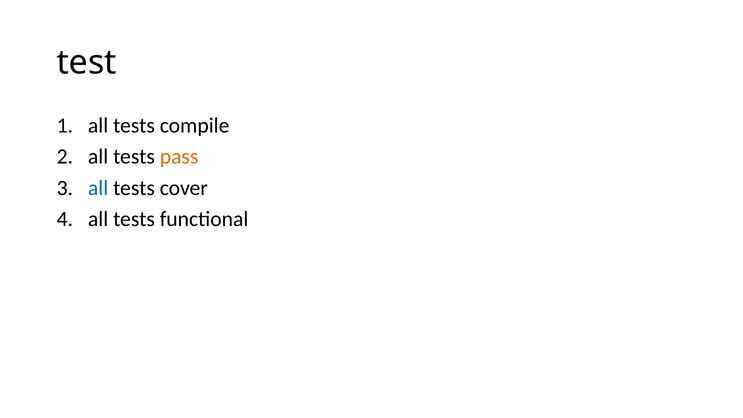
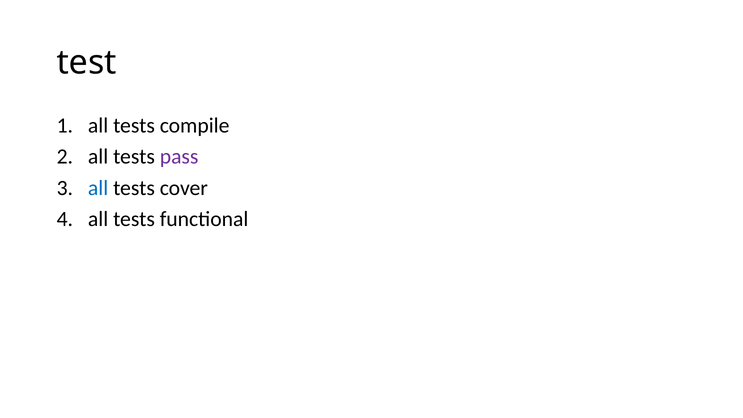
pass colour: orange -> purple (179, 157)
